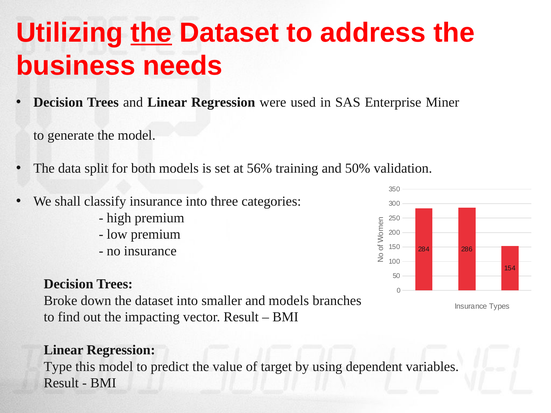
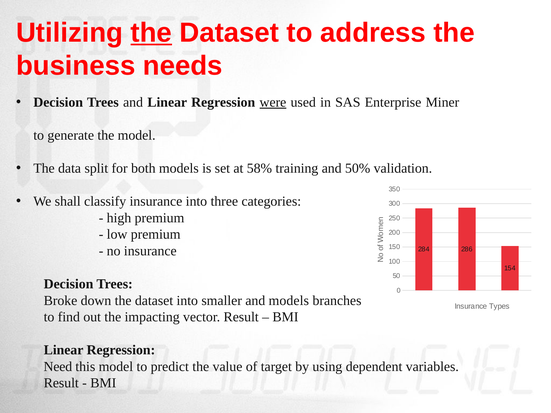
were underline: none -> present (273, 102)
56%: 56% -> 58% (259, 168)
Type: Type -> Need (58, 367)
